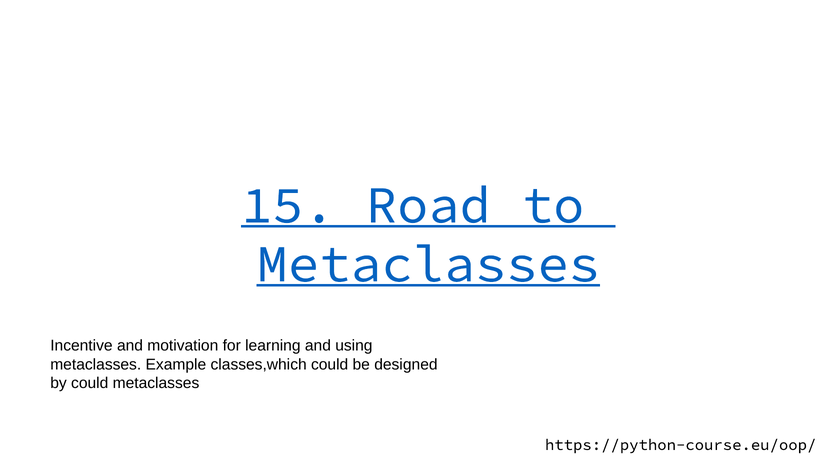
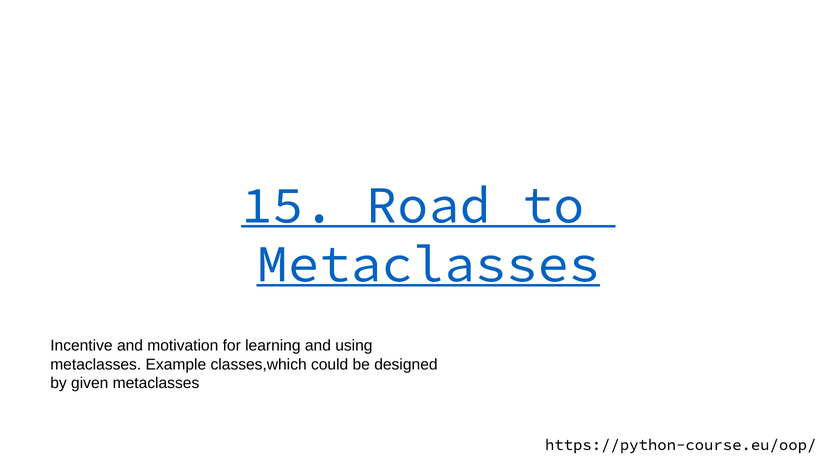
by could: could -> given (90, 383)
